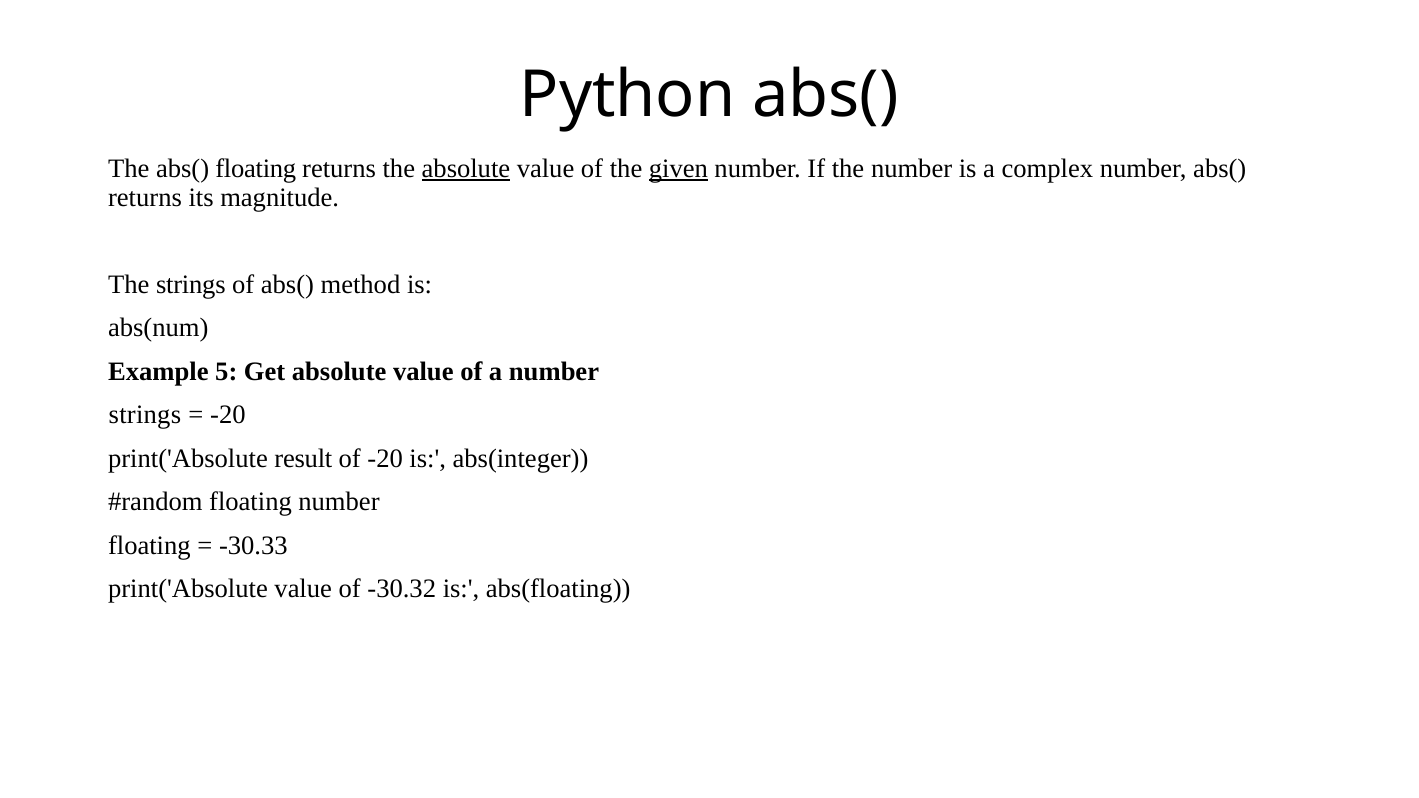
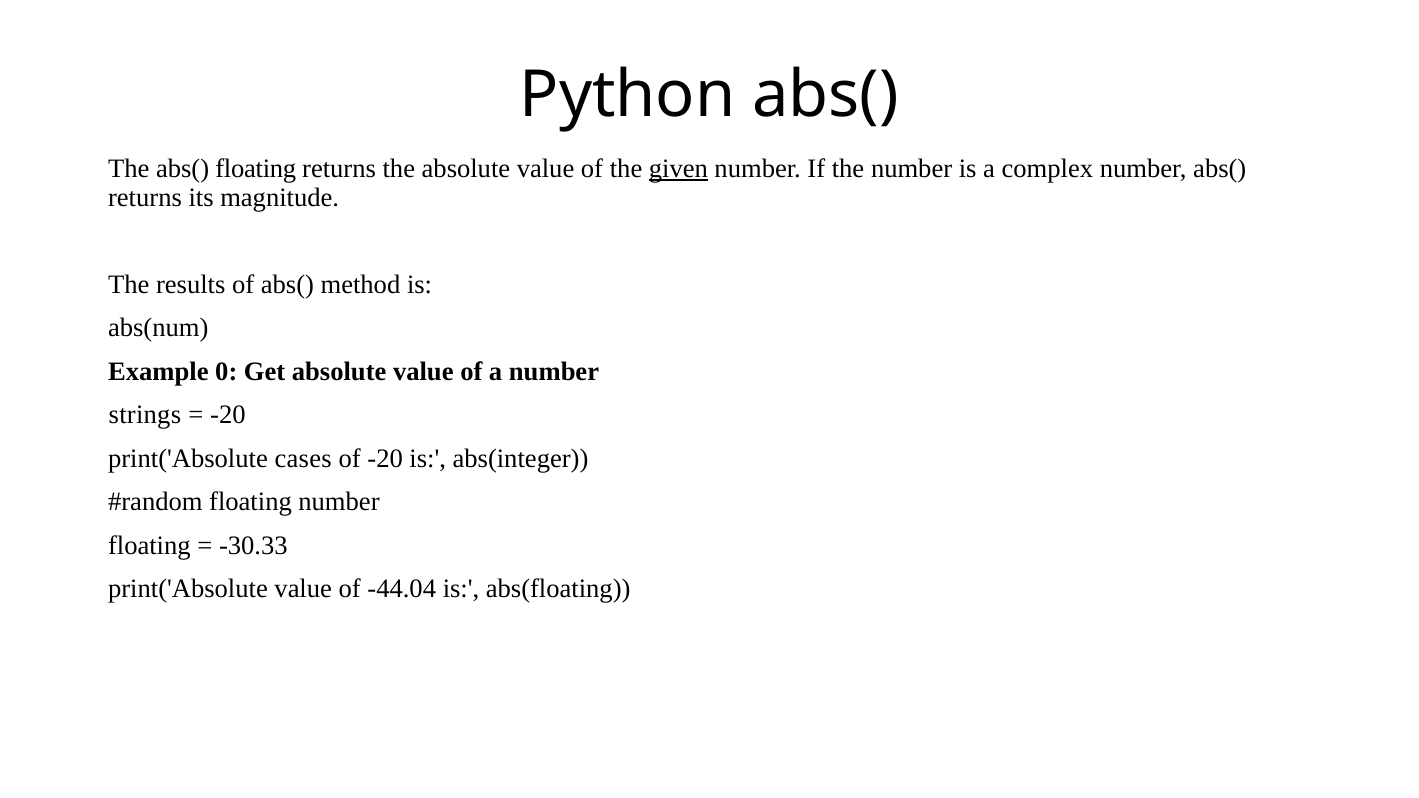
absolute underline: present -> none (466, 169)
The strings: strings -> results (191, 284)
5: 5 -> 0 (226, 371)
result: result -> cases (303, 458)
-30.32: -30.32 -> -44.04 (402, 589)
